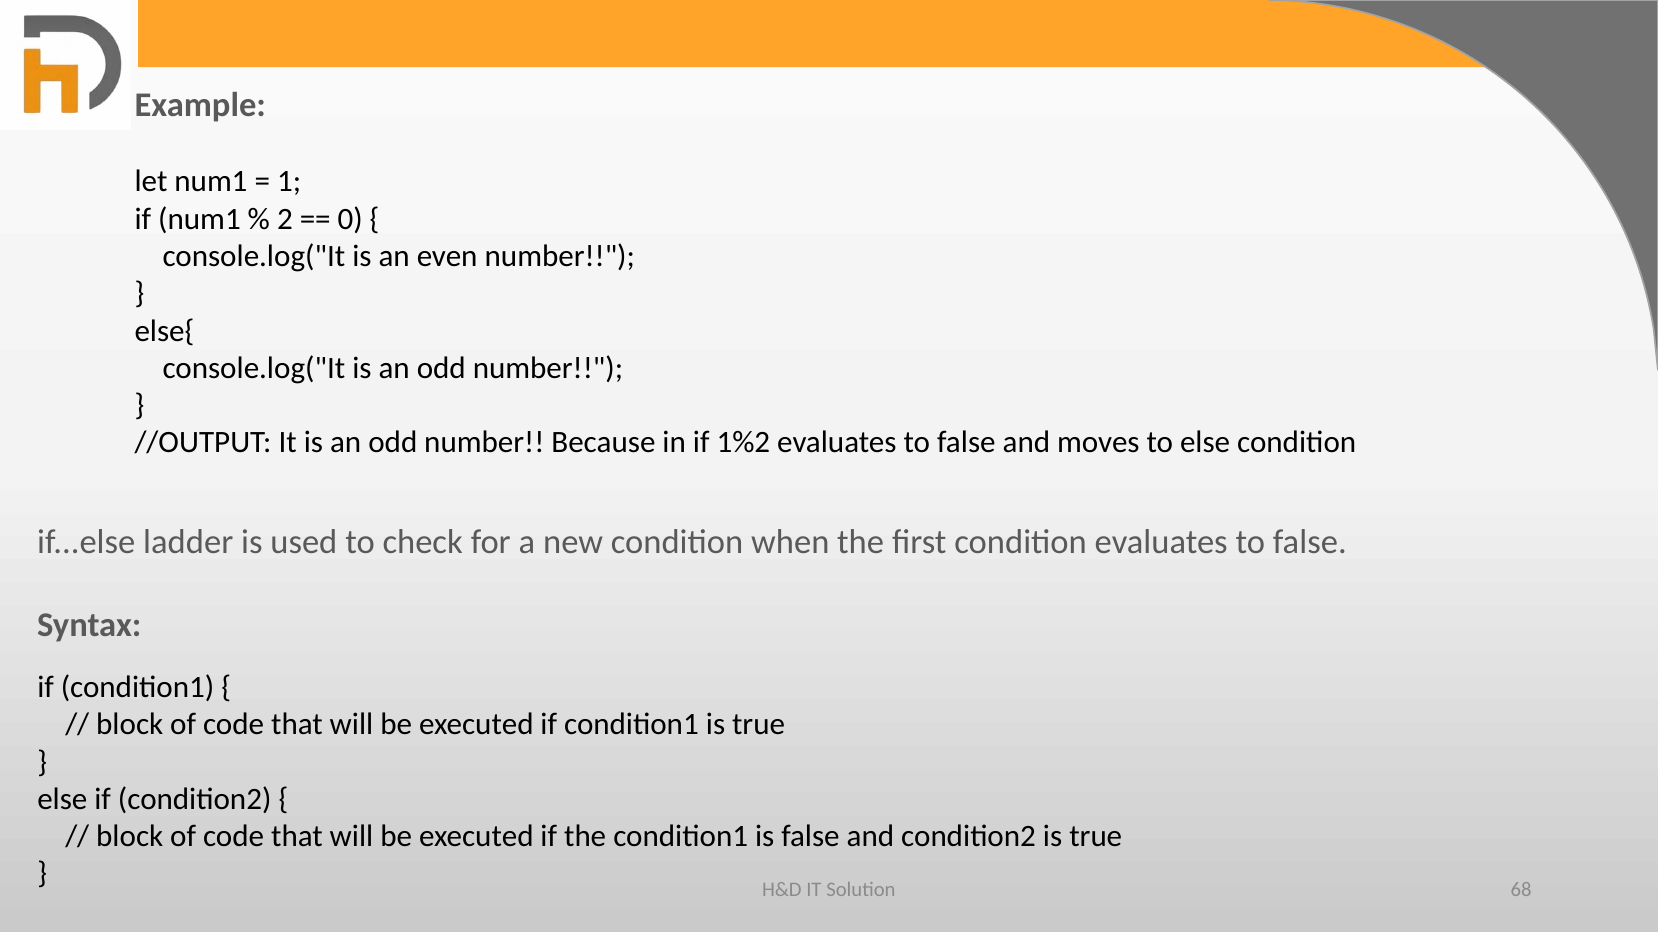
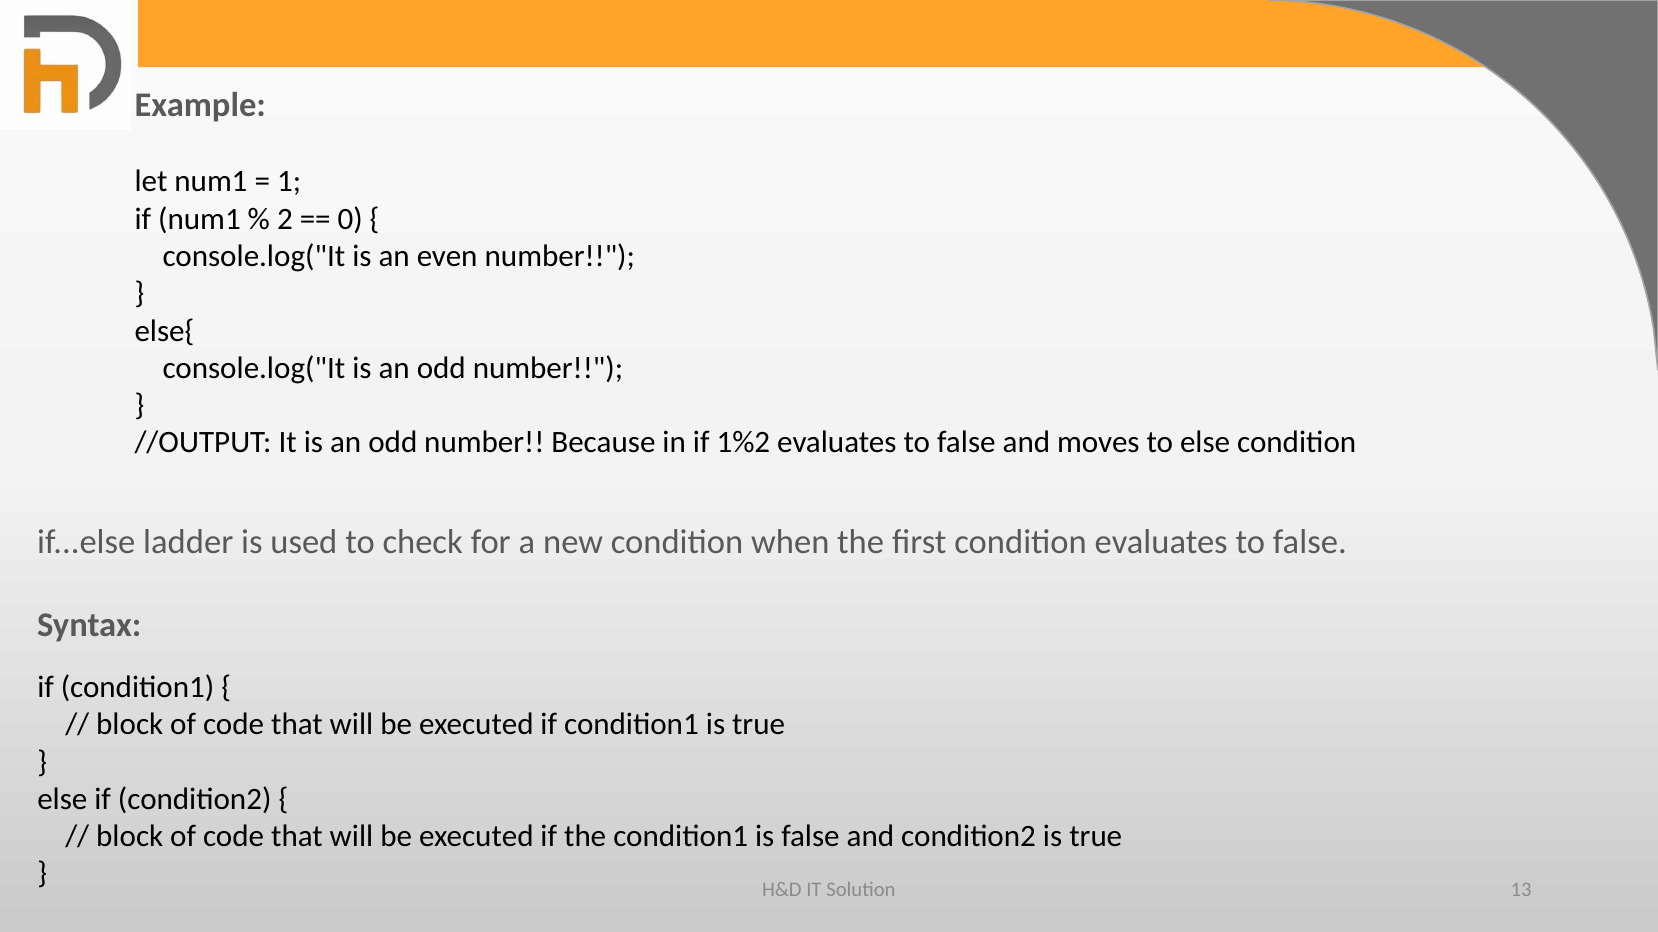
68: 68 -> 13 (1521, 890)
